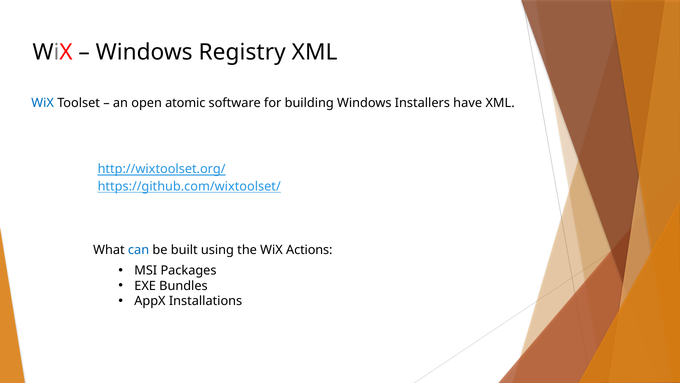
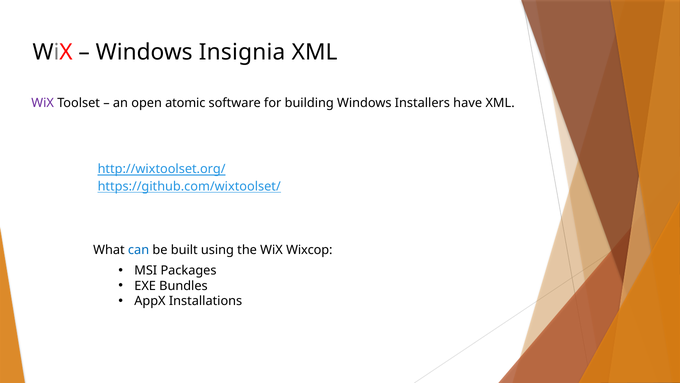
Registry: Registry -> Insignia (242, 52)
WiX colour: blue -> purple (43, 103)
Actions: Actions -> Wixcop (309, 250)
